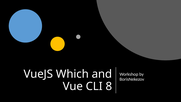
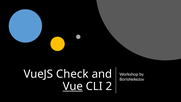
Which: Which -> Check (72, 74)
Vue underline: none -> present (73, 86)
8: 8 -> 2 (109, 86)
